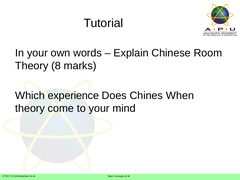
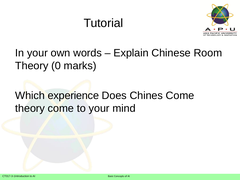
8: 8 -> 0 (56, 66)
Chines When: When -> Come (180, 96)
